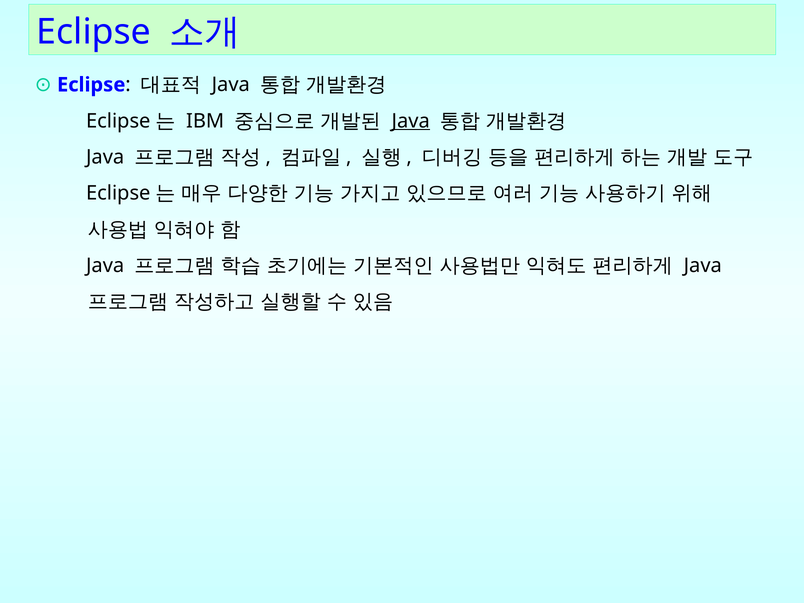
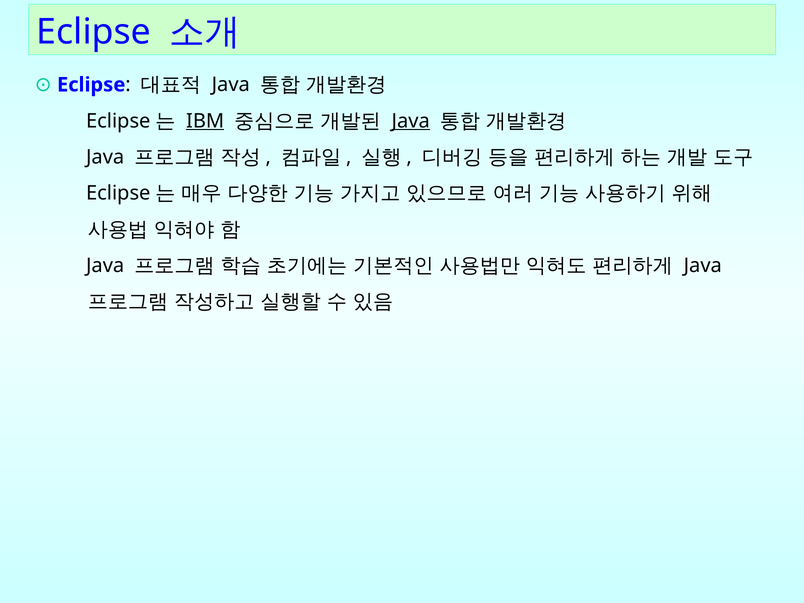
IBM underline: none -> present (205, 121)
